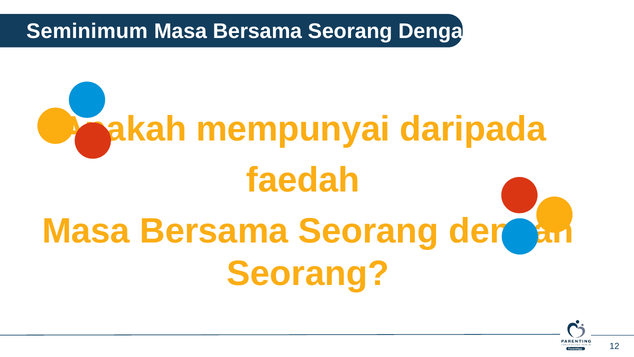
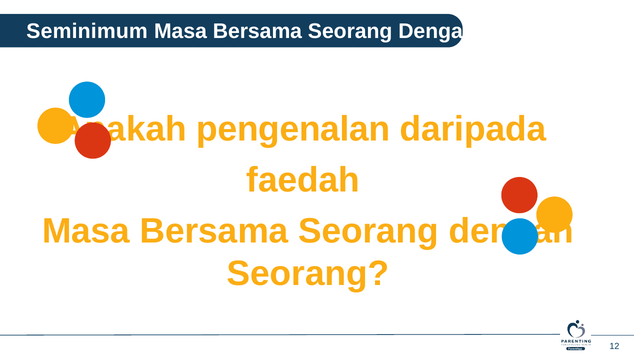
mempunyai: mempunyai -> pengenalan (293, 129)
